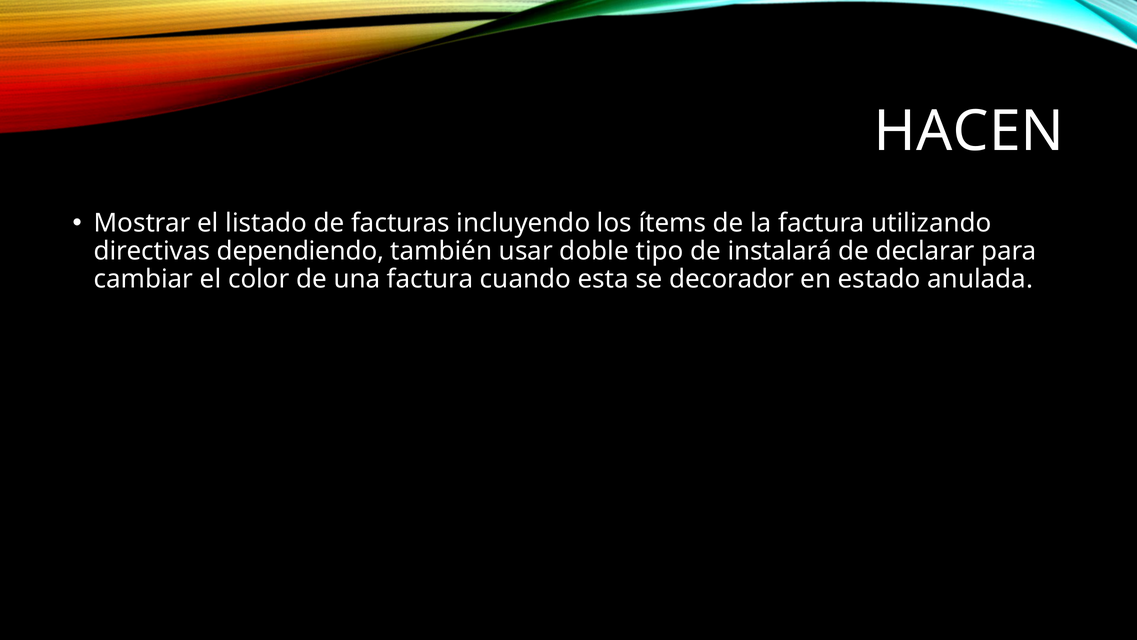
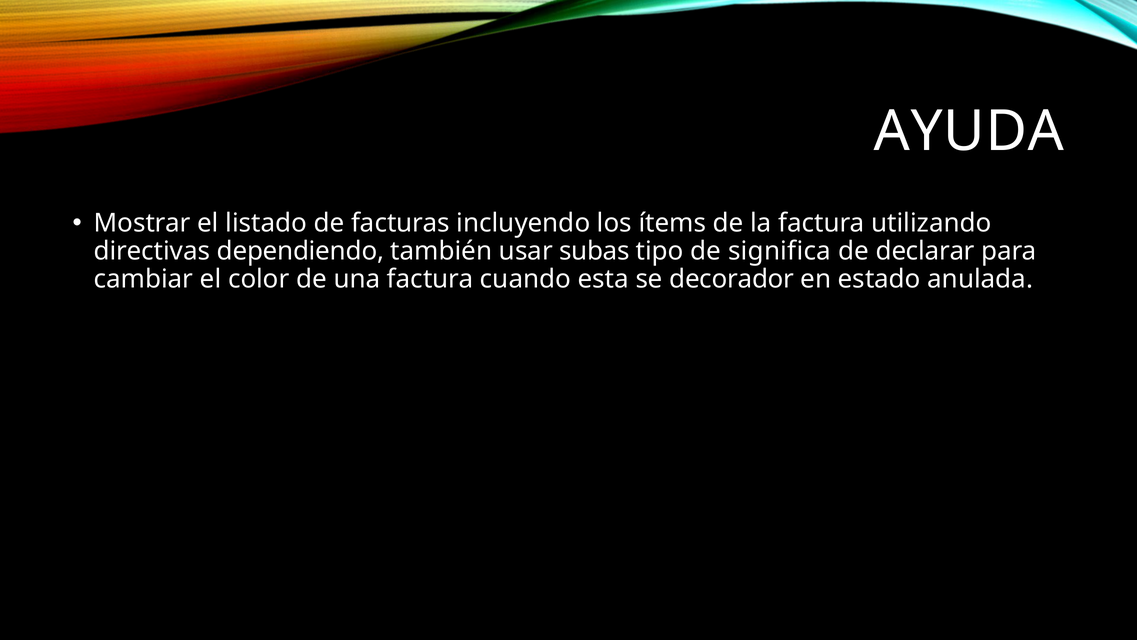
HACEN: HACEN -> AYUDA (969, 131)
doble: doble -> subas (594, 251)
instalará: instalará -> significa (780, 251)
